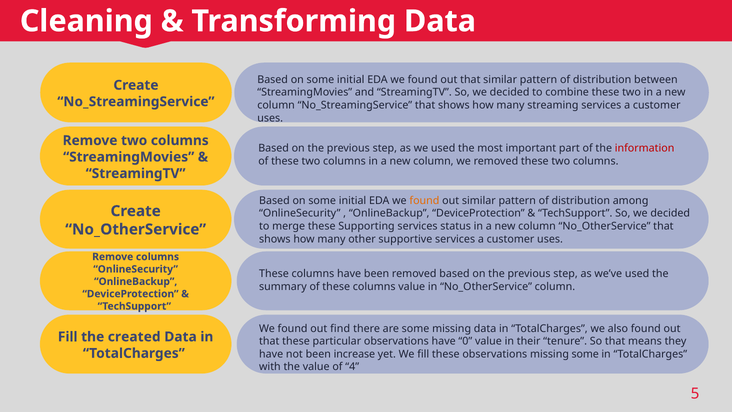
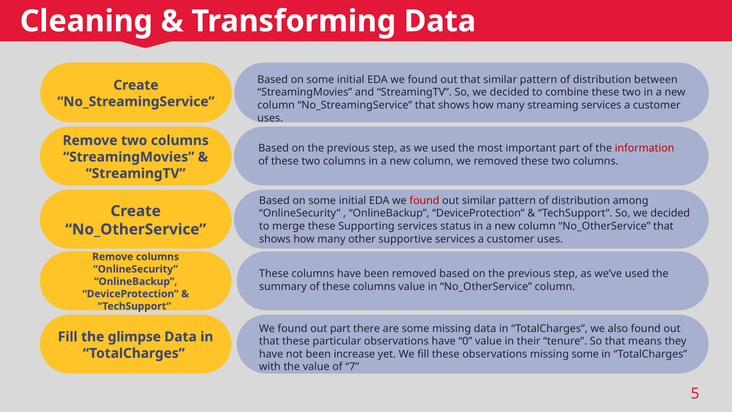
found colour: orange -> red (424, 200)
out find: find -> part (340, 328)
created: created -> glimpse (134, 337)
4: 4 -> 7 (352, 367)
